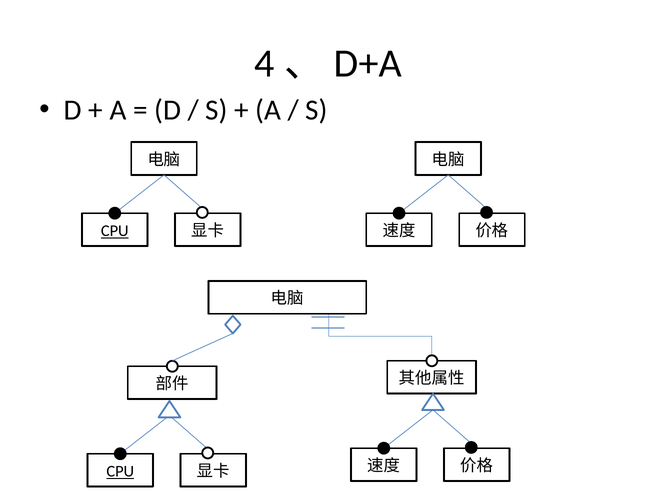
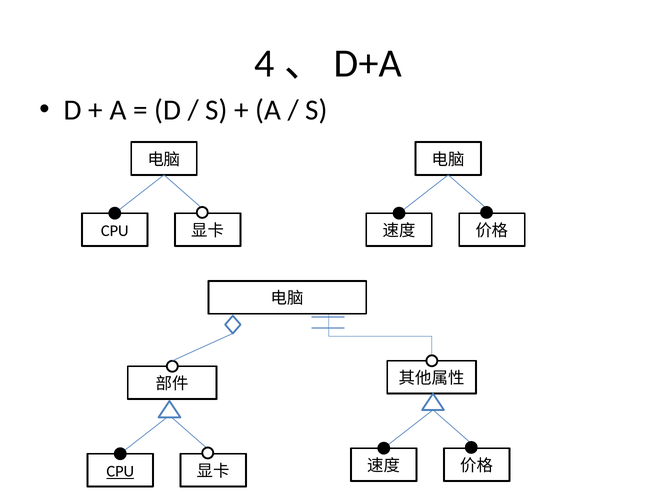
CPU underline: present -> none (115, 231)
